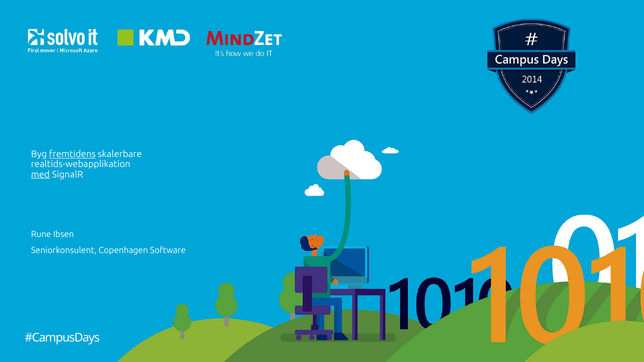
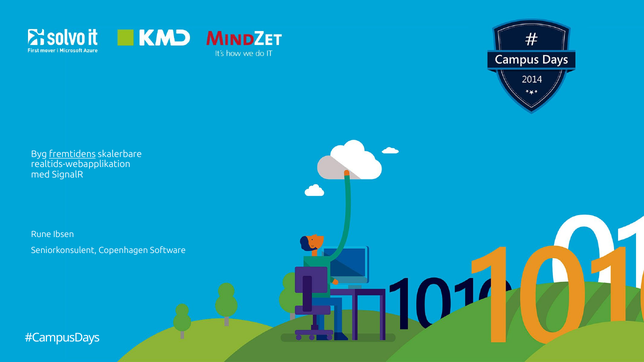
med underline: present -> none (40, 175)
